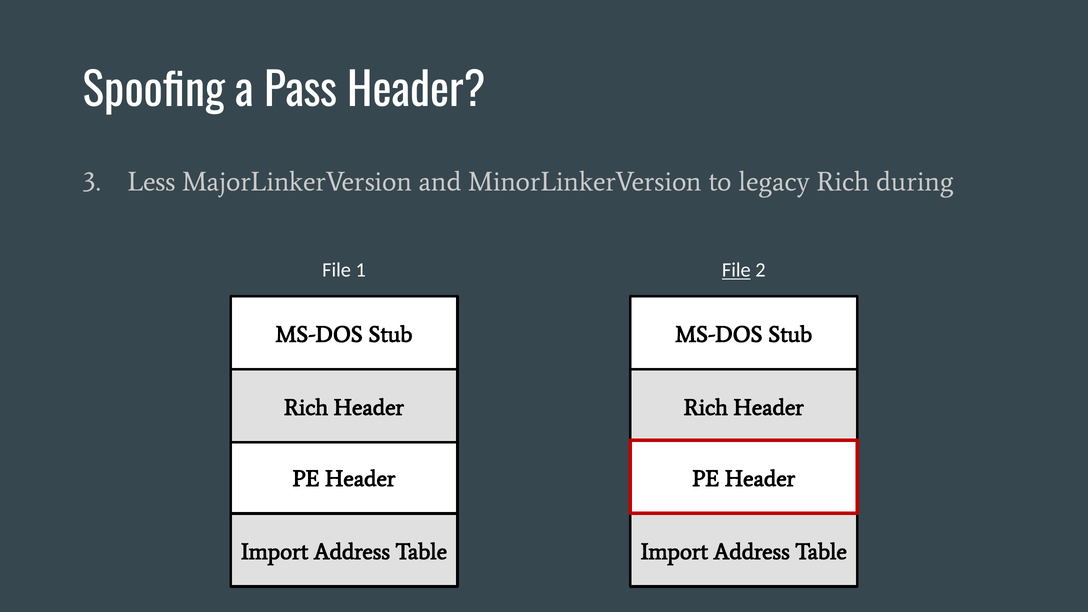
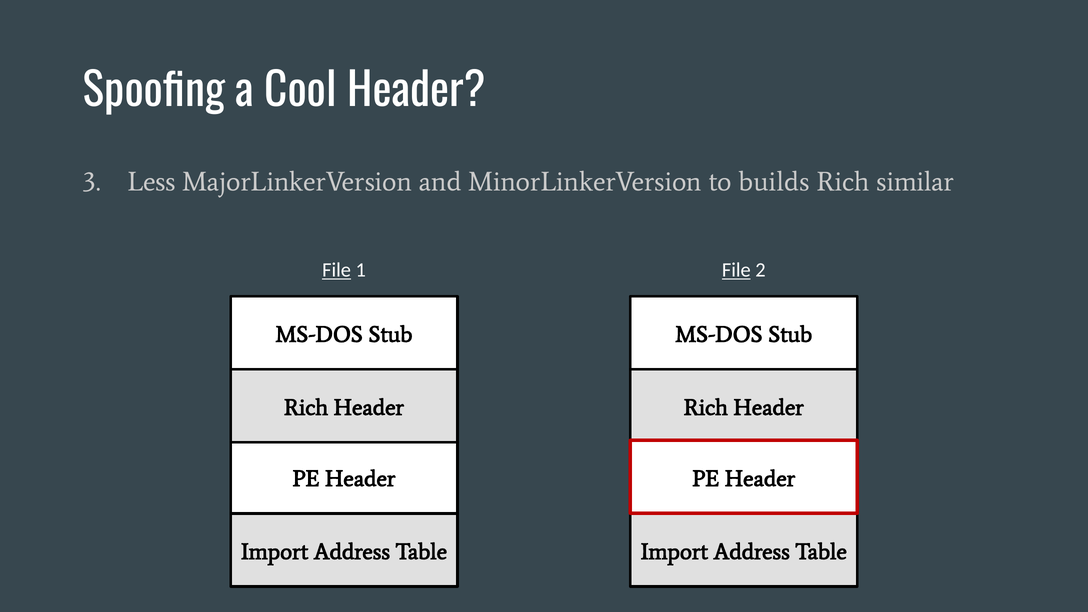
Pass: Pass -> Cool (300, 91)
legacy: legacy -> builds (774, 182)
during: during -> similar (915, 182)
File underline: none -> present (337, 270)
